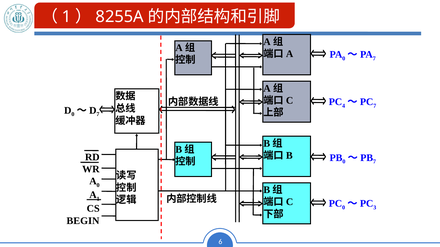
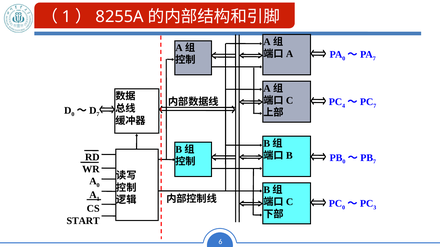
BEGIN: BEGIN -> START (83, 221)
